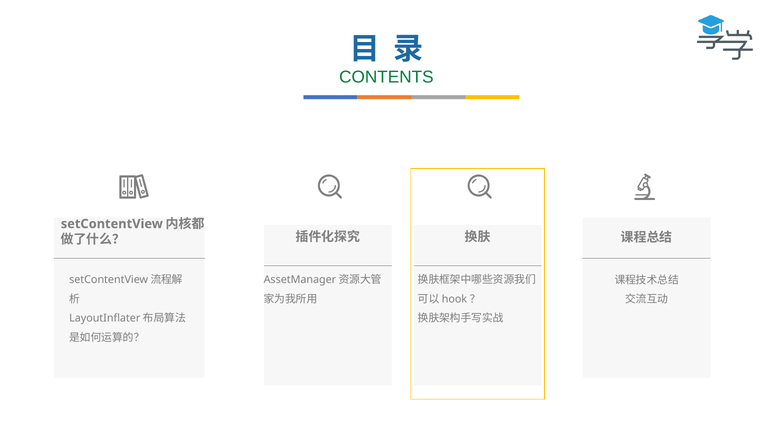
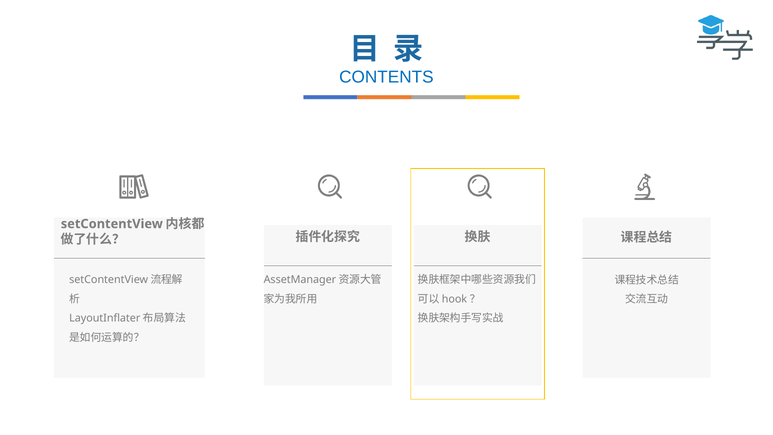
CONTENTS colour: green -> blue (386, 77)
